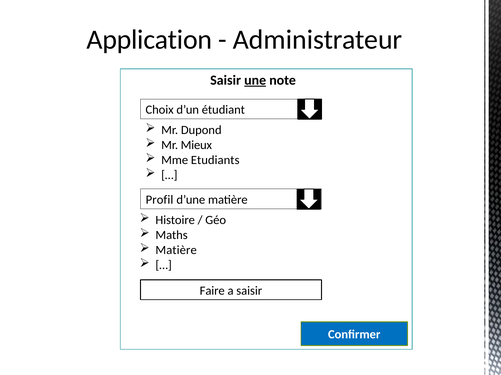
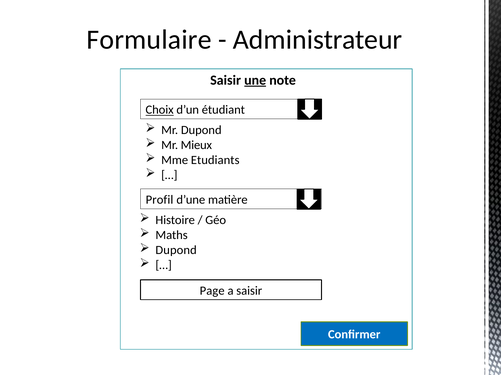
Application: Application -> Formulaire (149, 40)
Choix underline: none -> present (160, 110)
Matière: Matière -> Dupond (176, 250)
Faire: Faire -> Page (212, 291)
